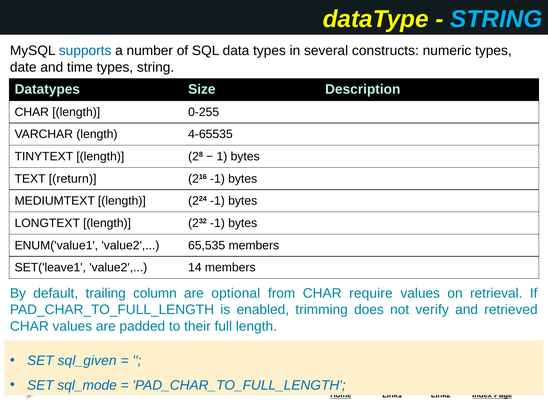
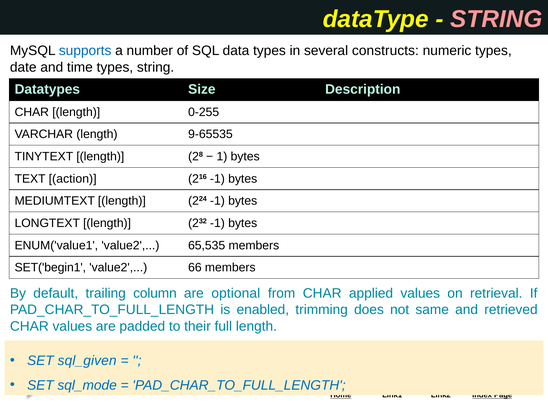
STRING colour: light blue -> pink (496, 19)
4-65535: 4-65535 -> 9-65535 (210, 134)
return: return -> action (73, 179)
SET('leave1: SET('leave1 -> SET('begin1 (50, 268)
14: 14 -> 66 (195, 268)
require: require -> applied (371, 293)
verify: verify -> same (432, 310)
